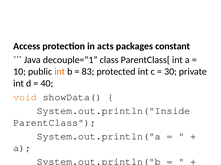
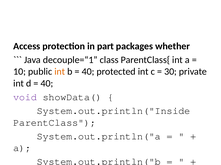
acts: acts -> part (105, 46)
constant: constant -> whether (173, 46)
83: 83 -> 40 (88, 72)
void colour: orange -> purple (25, 97)
